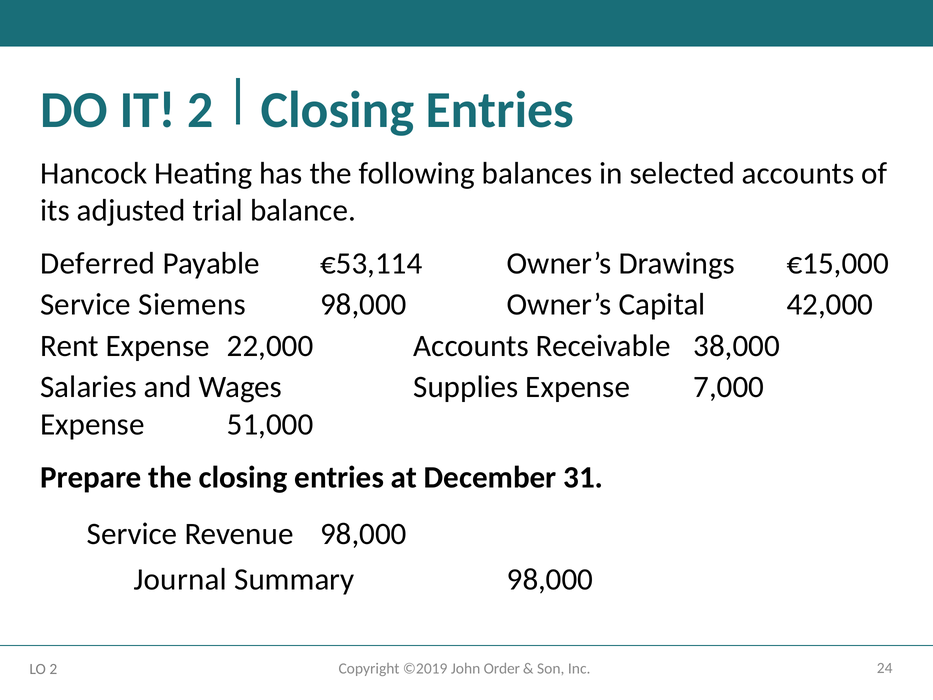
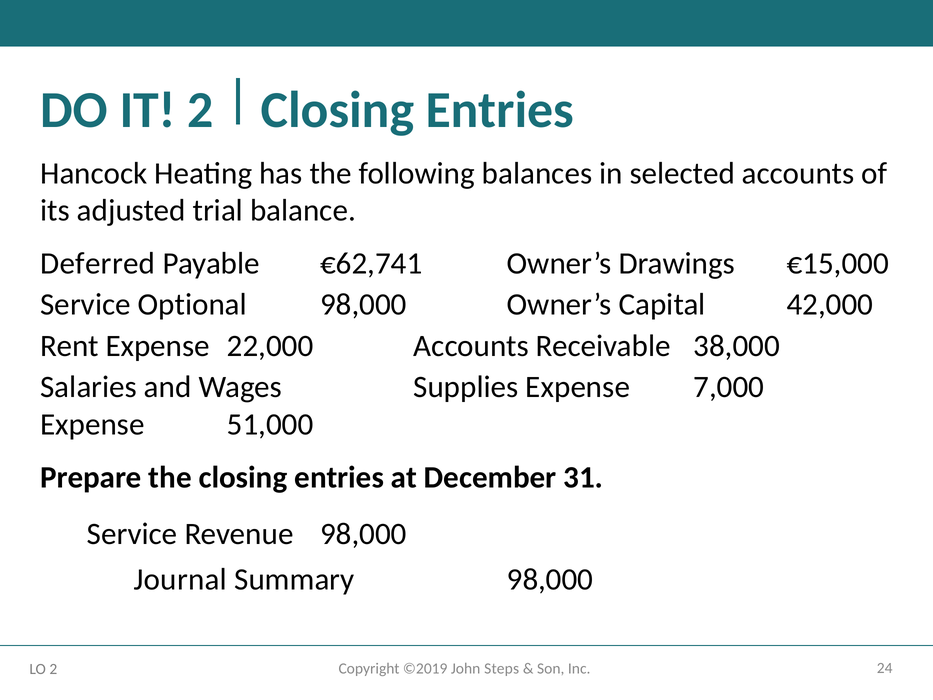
€53,114: €53,114 -> €62,741 (371, 263)
Siemens: Siemens -> Optional (192, 305)
Order: Order -> Steps (502, 668)
